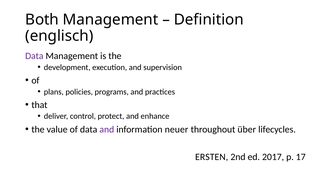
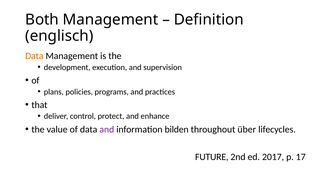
Data colour: purple -> orange (34, 56)
neuer: neuer -> bilden (177, 129)
ERSTEN: ERSTEN -> FUTURE (212, 157)
